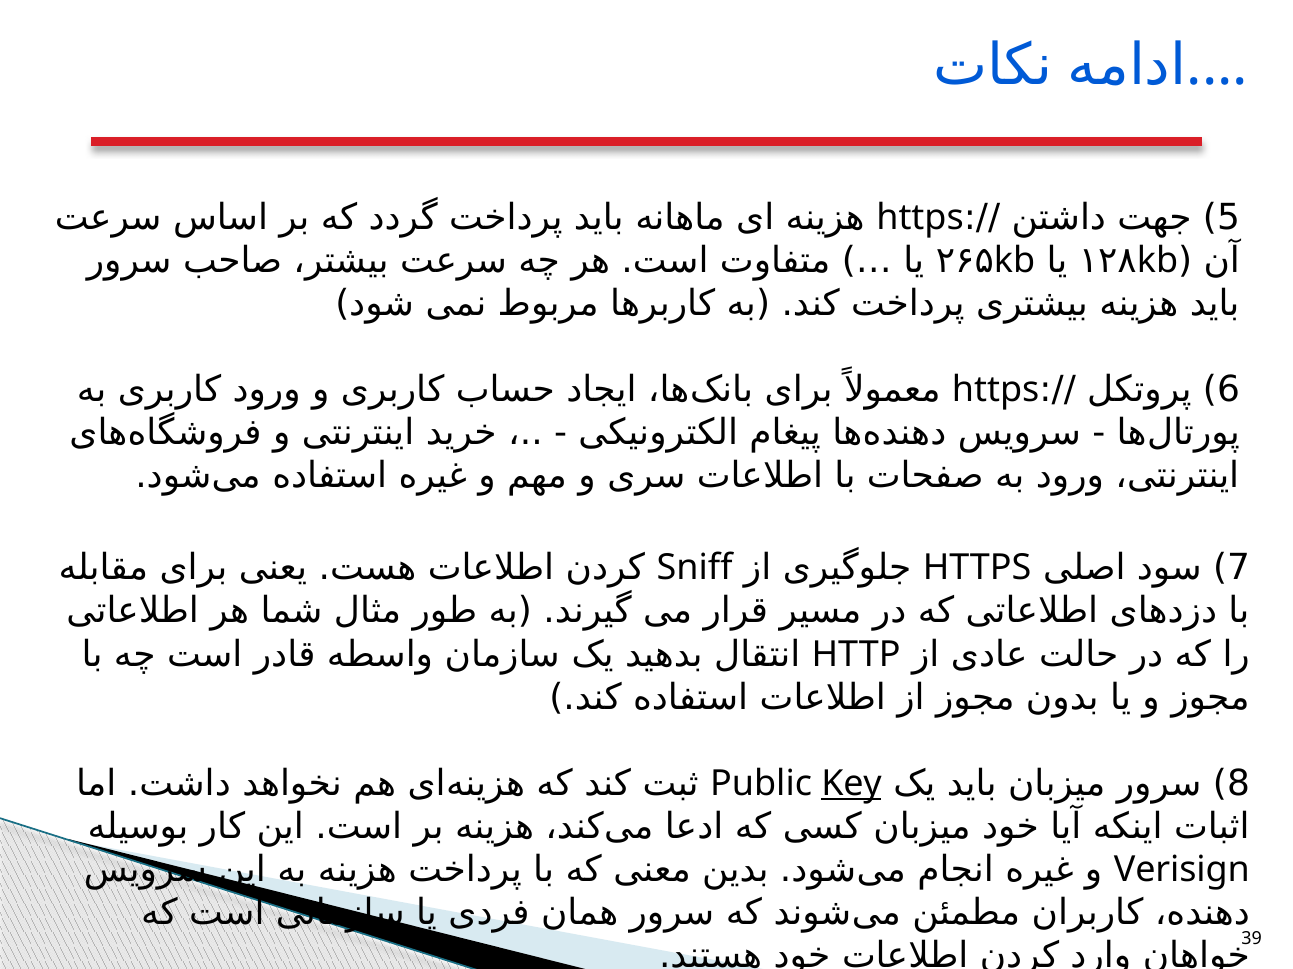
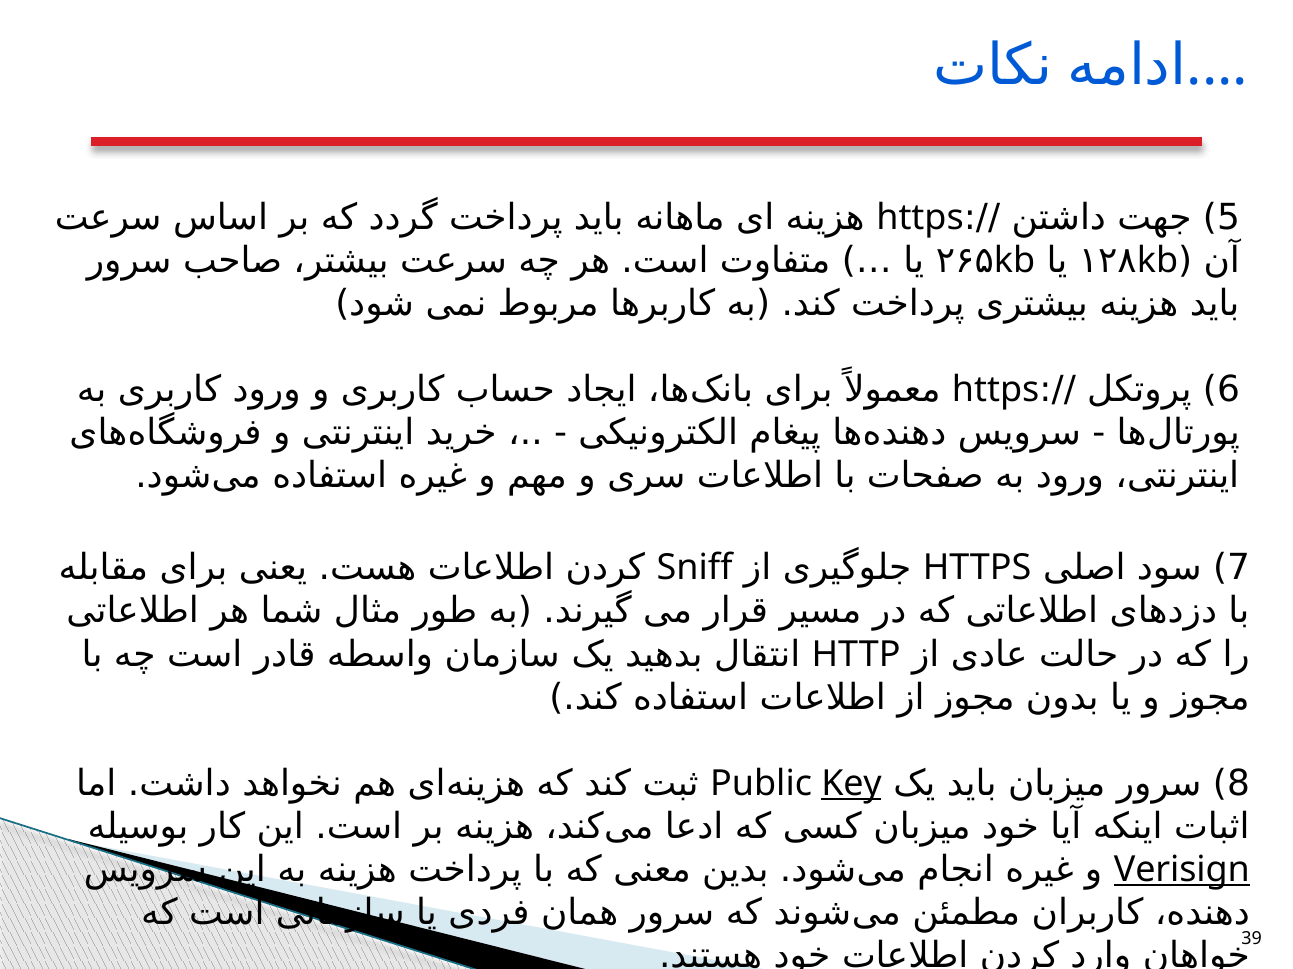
Verisign underline: none -> present (1182, 870)
